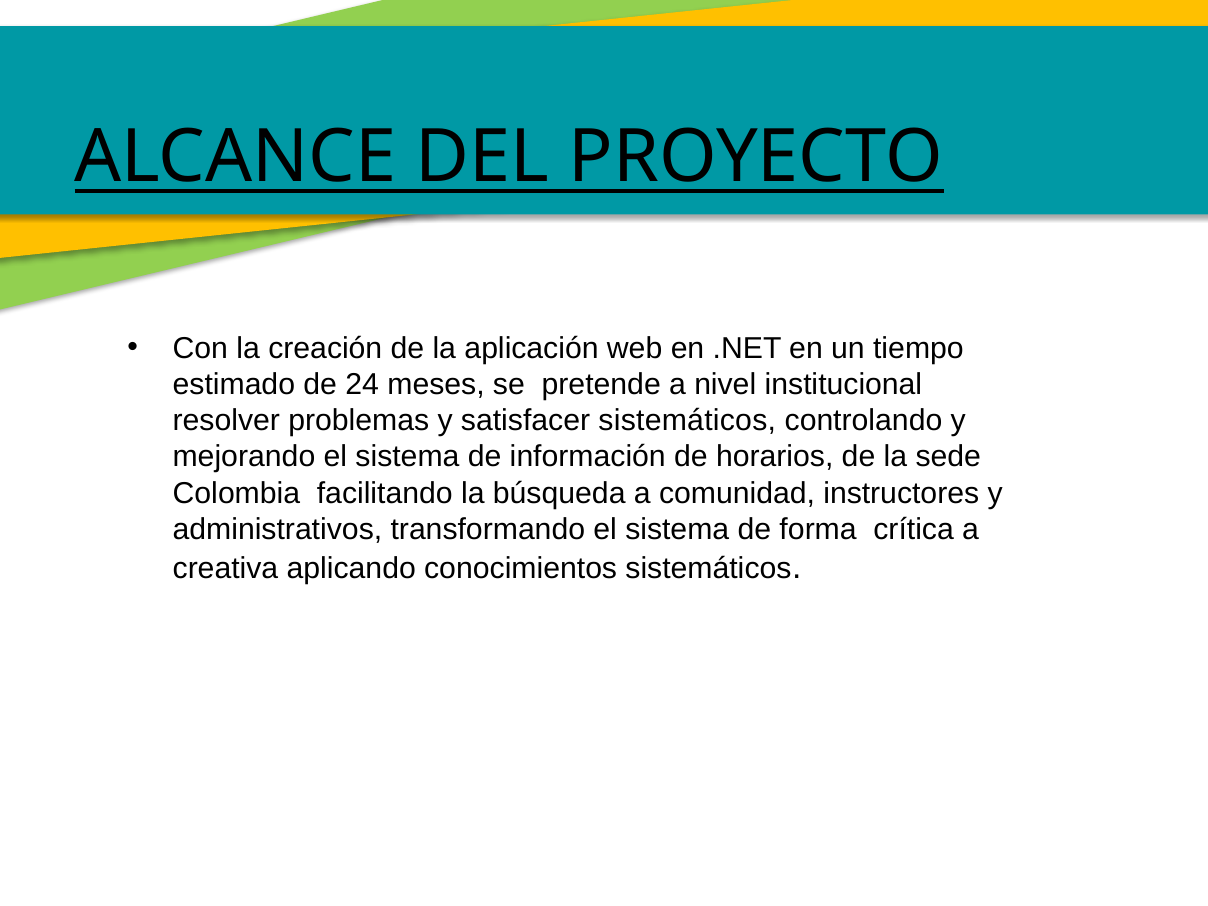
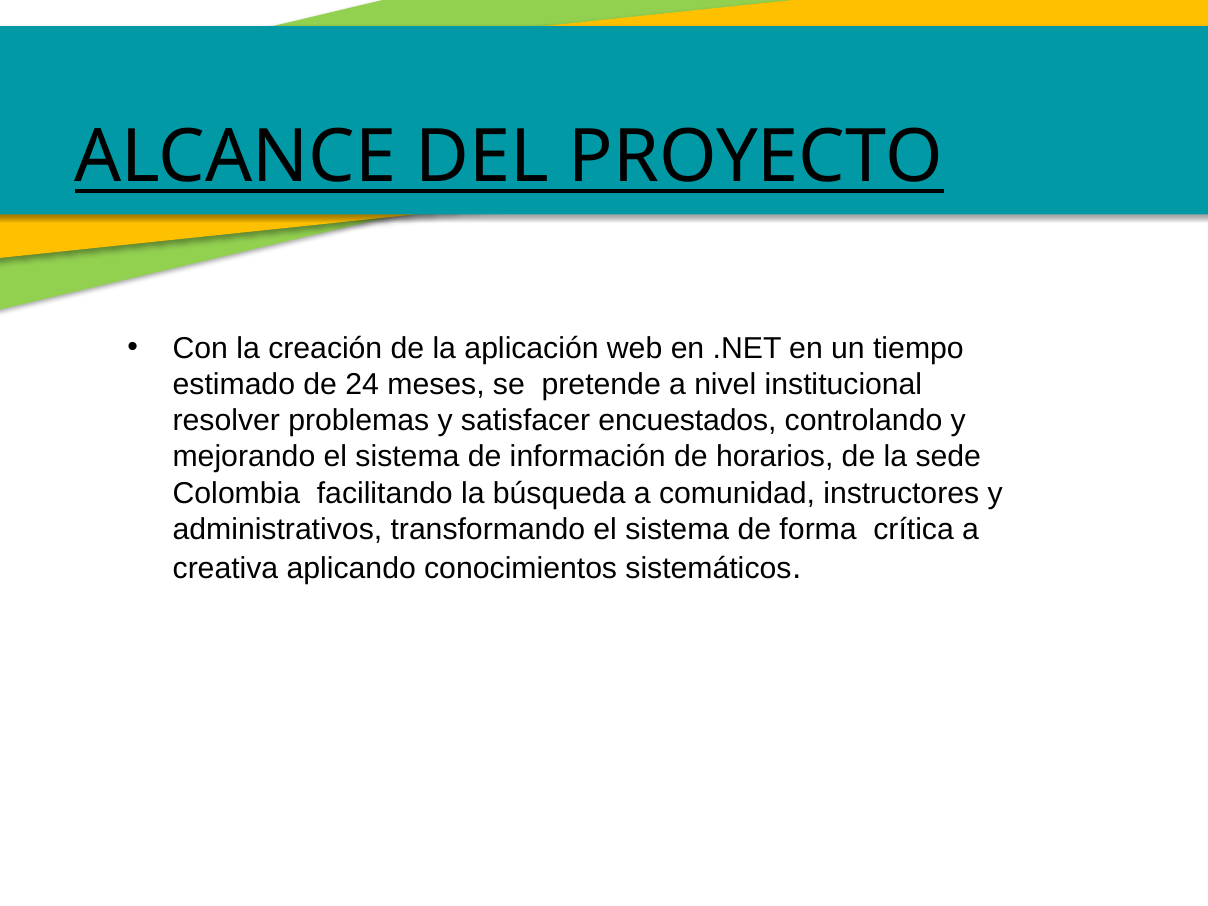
satisfacer sistemáticos: sistemáticos -> encuestados (687, 421)
